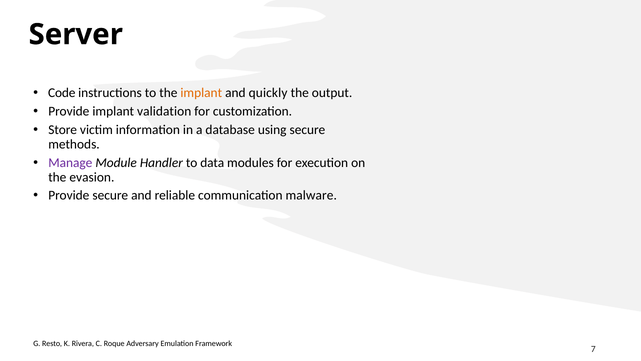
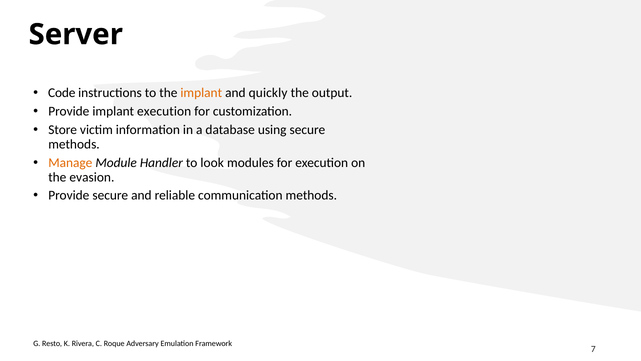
implant validation: validation -> execution (164, 111)
Manage colour: purple -> orange (70, 162)
data: data -> look (212, 162)
communication malware: malware -> methods (311, 195)
